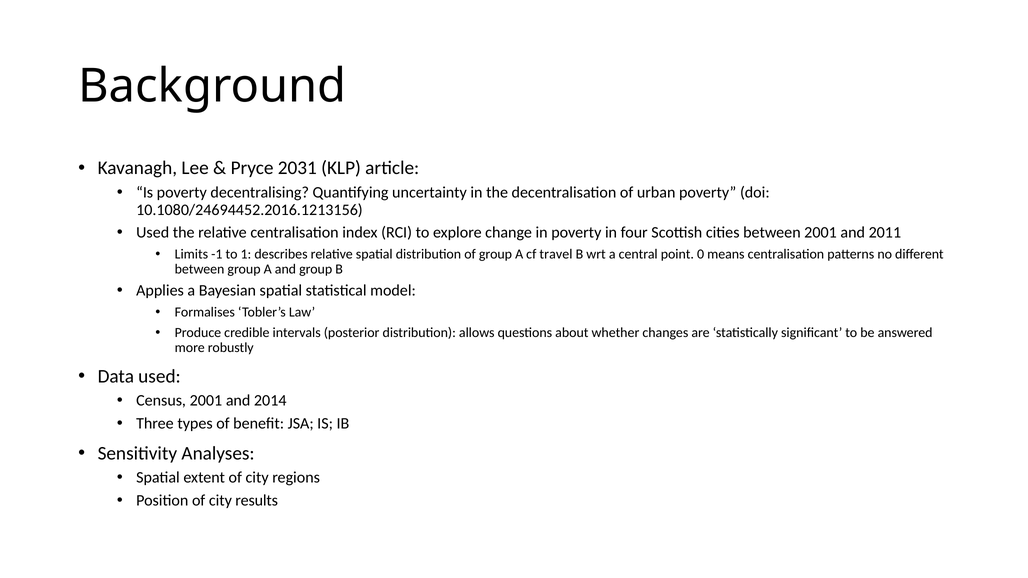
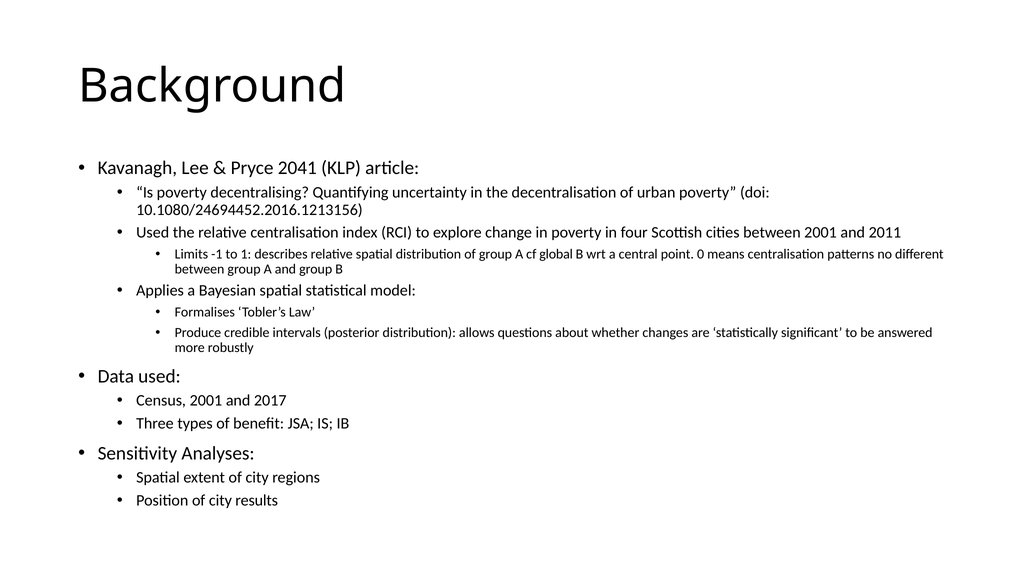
2031: 2031 -> 2041 (297, 168)
travel: travel -> global (556, 254)
2014: 2014 -> 2017 (270, 401)
